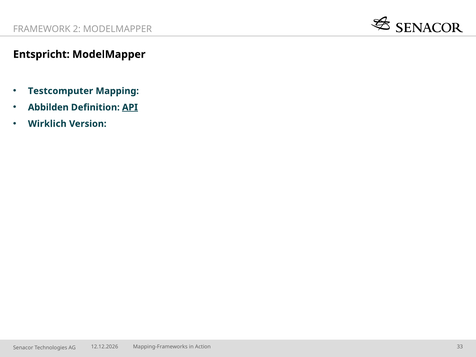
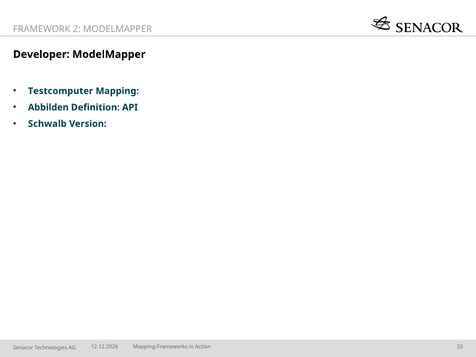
Entspricht: Entspricht -> Developer (41, 54)
API underline: present -> none (130, 107)
Wirklich: Wirklich -> Schwalb (47, 124)
